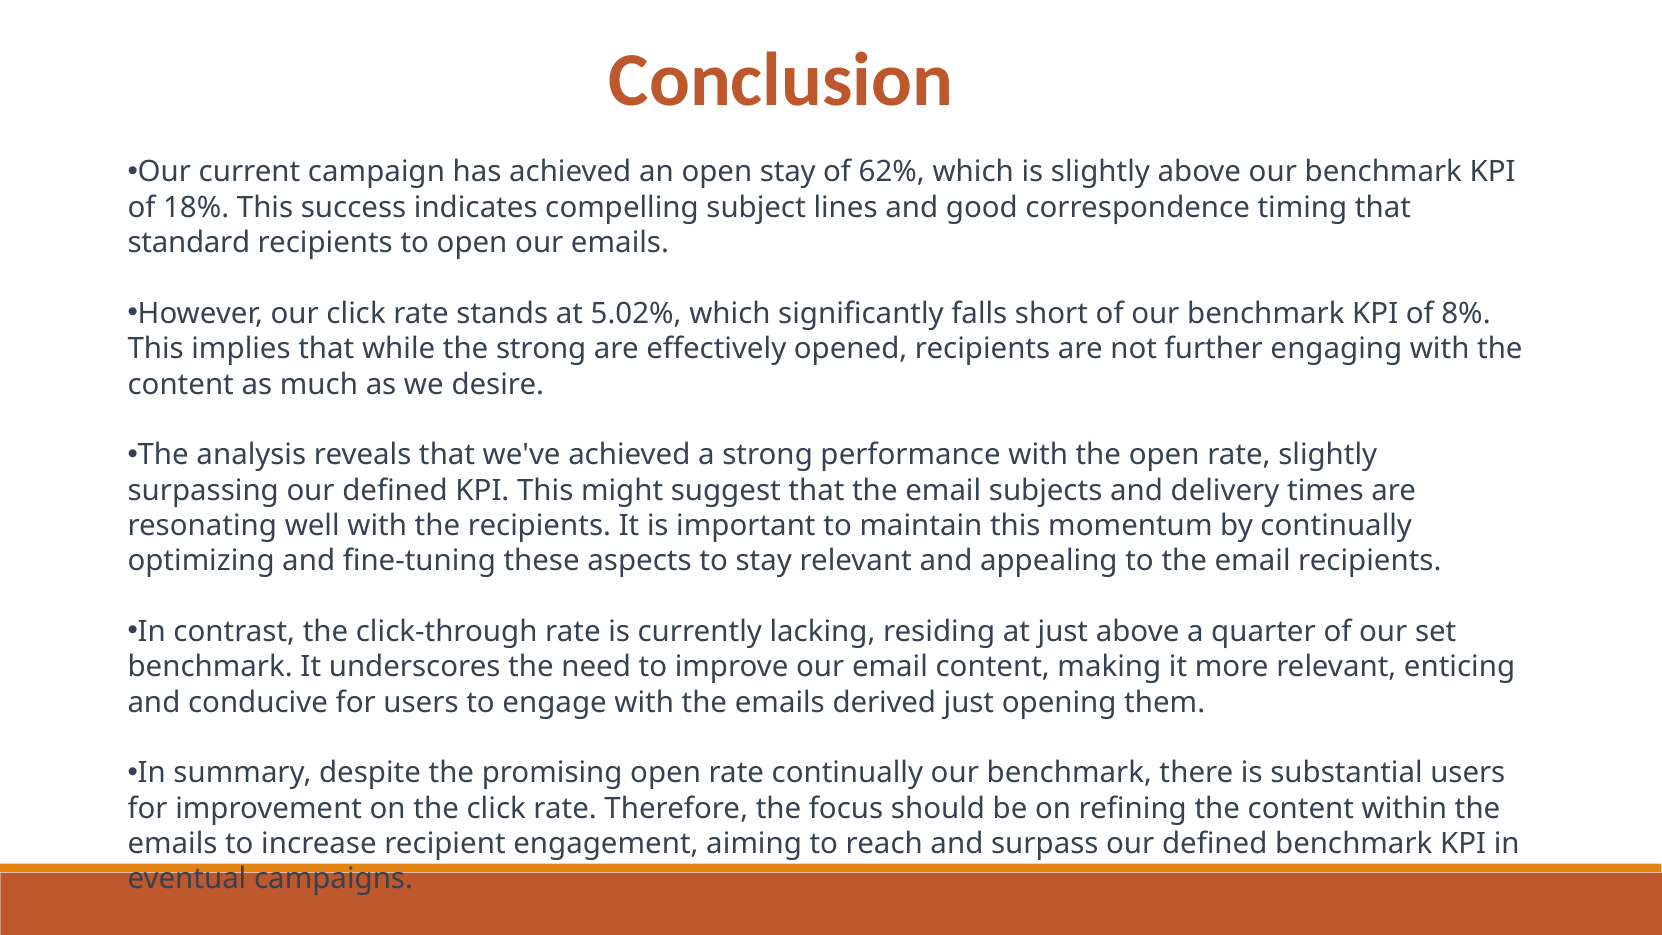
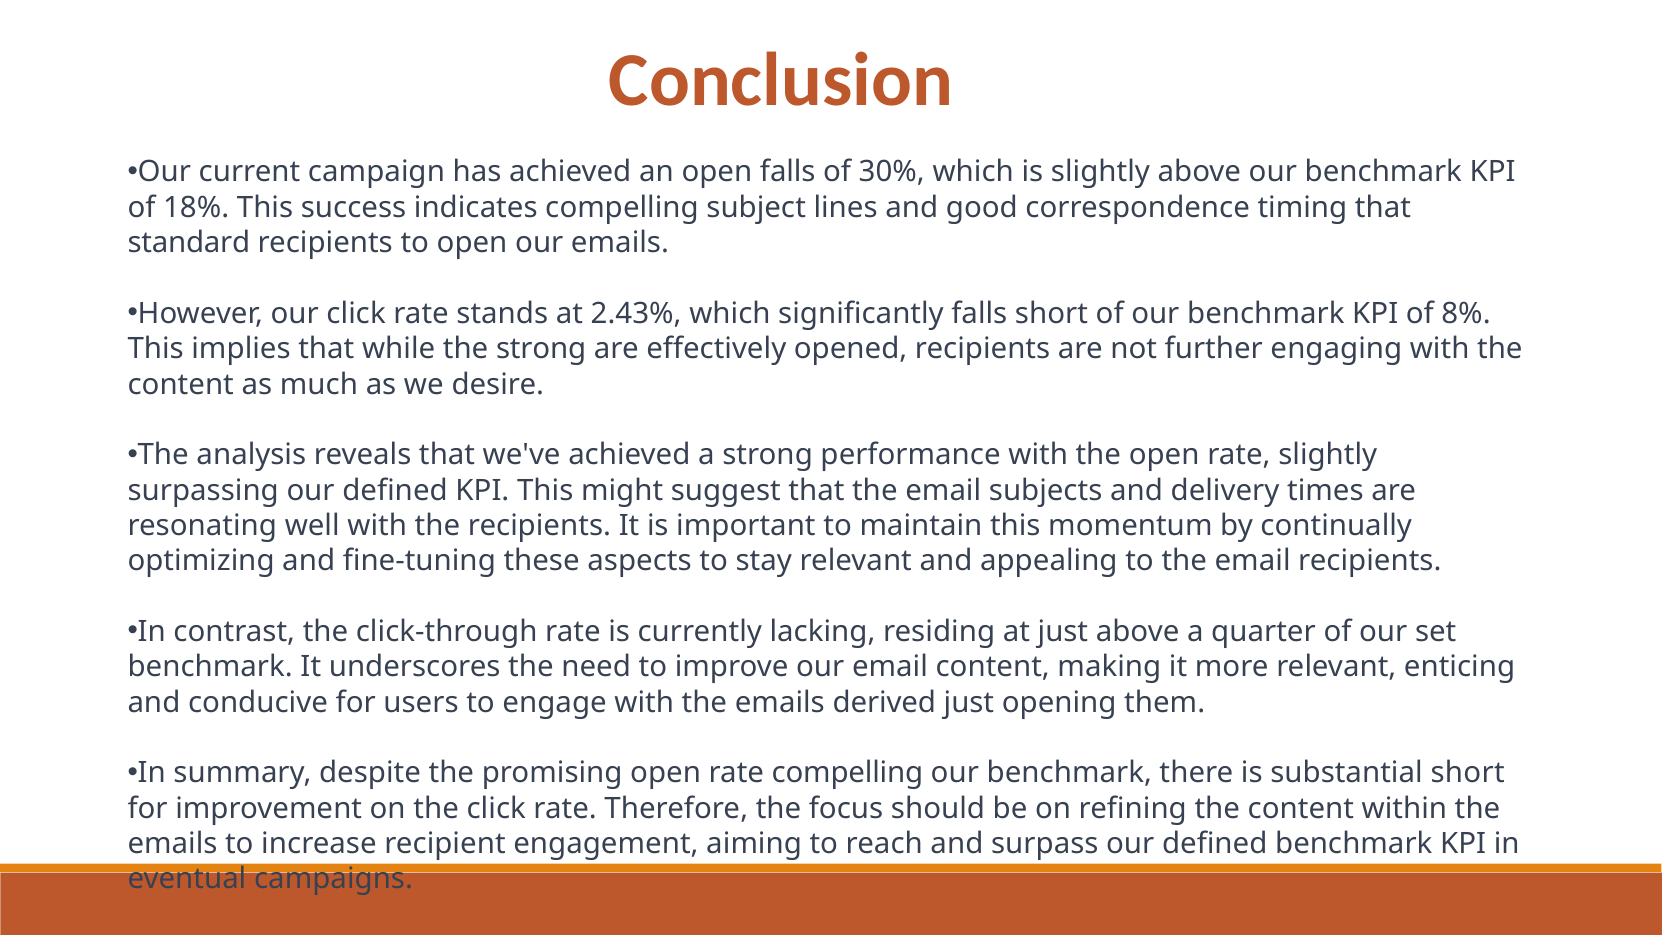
open stay: stay -> falls (788, 172)
62%: 62% -> 30% (892, 172)
5.02%: 5.02% -> 2.43% (636, 314)
rate continually: continually -> compelling (847, 773)
substantial users: users -> short (1468, 773)
